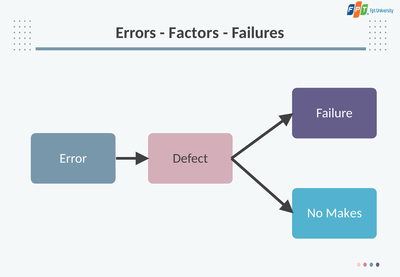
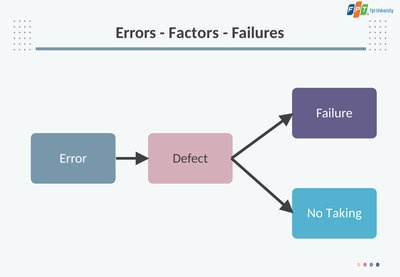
Makes: Makes -> Taking (344, 213)
